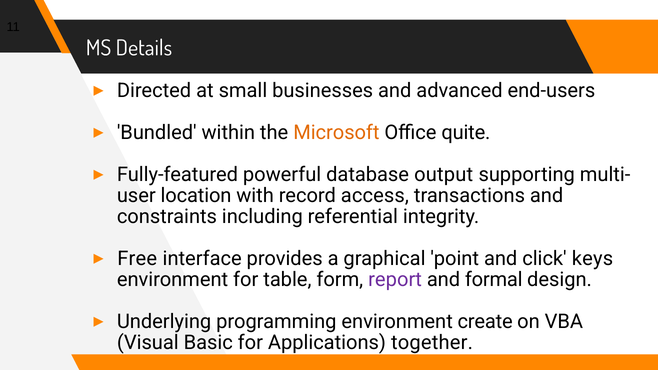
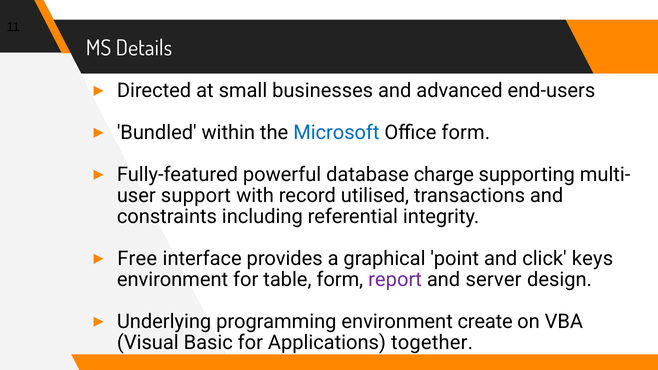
Microsoft colour: orange -> blue (336, 133)
Office quite: quite -> form (466, 133)
output: output -> charge (444, 175)
location: location -> support (196, 196)
access: access -> utilised (375, 196)
formal: formal -> server (494, 280)
